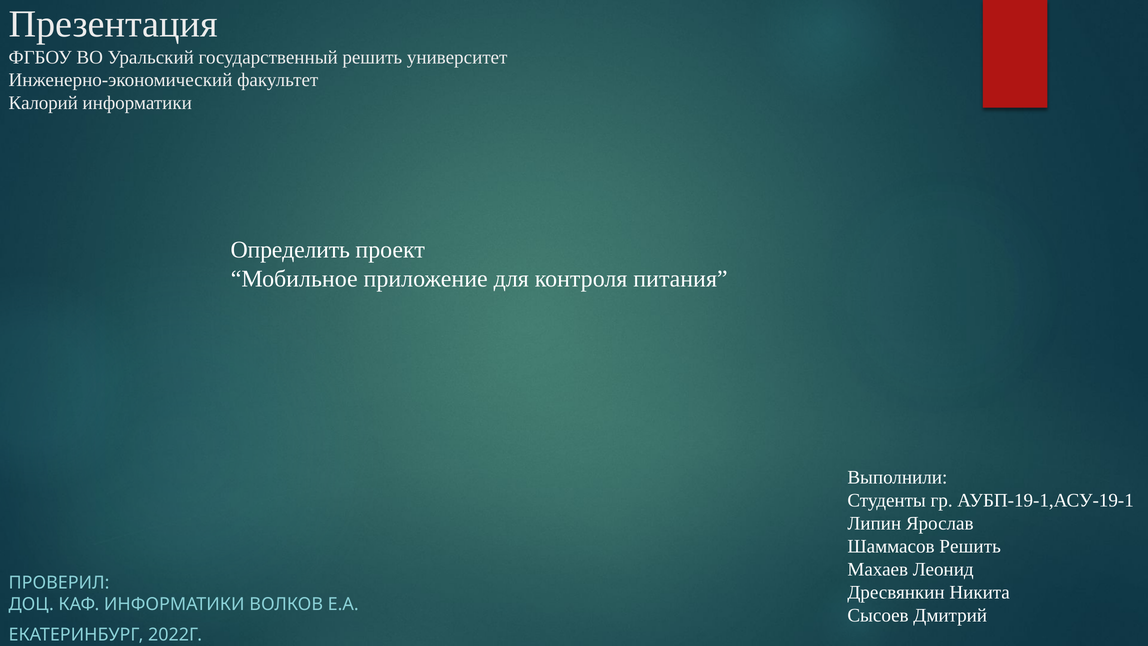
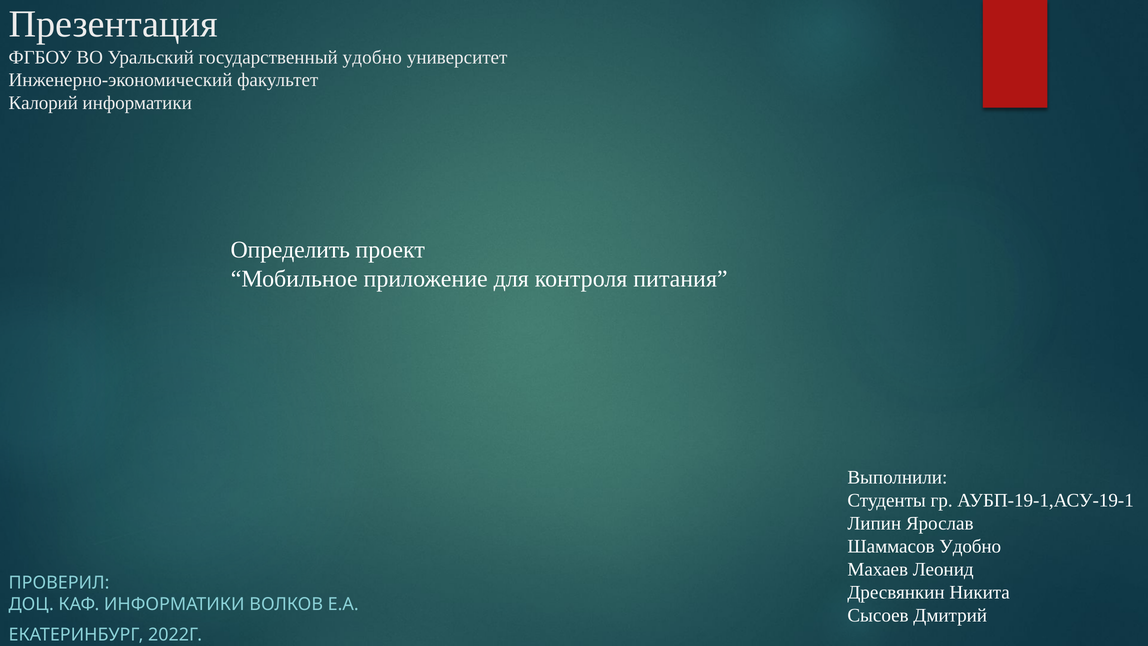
государственный решить: решить -> удобно (372, 57)
Шаммасов Решить: Решить -> Удобно (970, 546)
